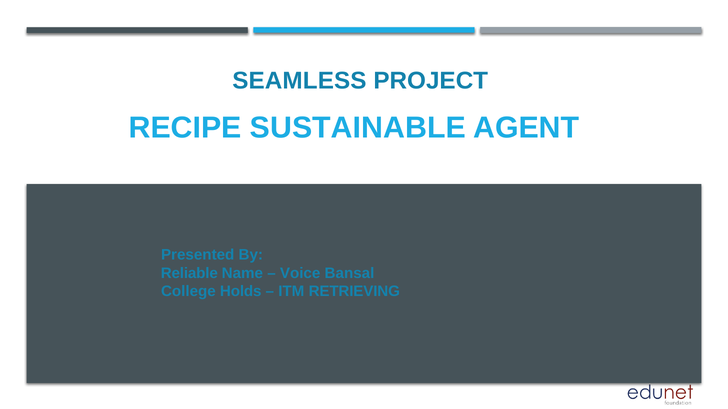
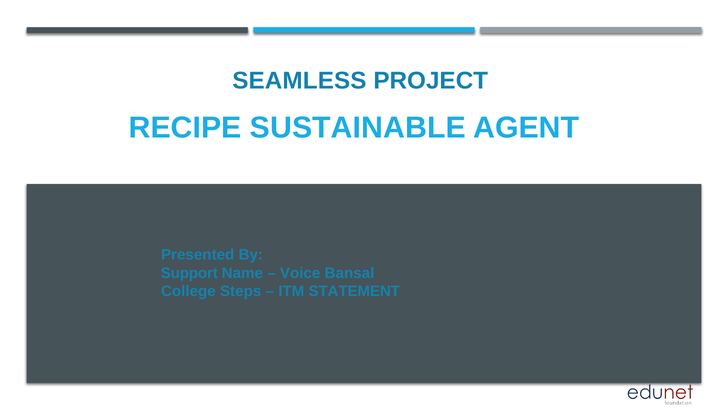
Reliable: Reliable -> Support (189, 273)
Holds: Holds -> Steps (241, 292)
RETRIEVING: RETRIEVING -> STATEMENT (354, 292)
